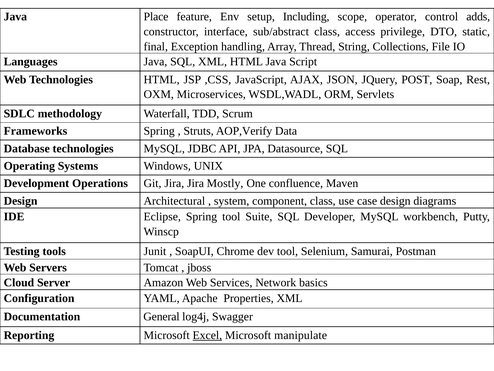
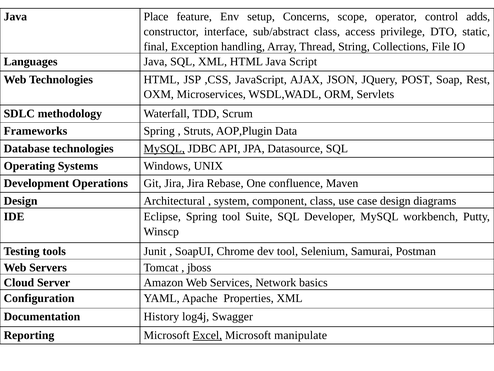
Including: Including -> Concerns (306, 17)
AOP,Verify: AOP,Verify -> AOP,Plugin (244, 131)
MySQL underline: none -> present (164, 148)
Mostly: Mostly -> Rebase (225, 183)
General: General -> History (161, 316)
